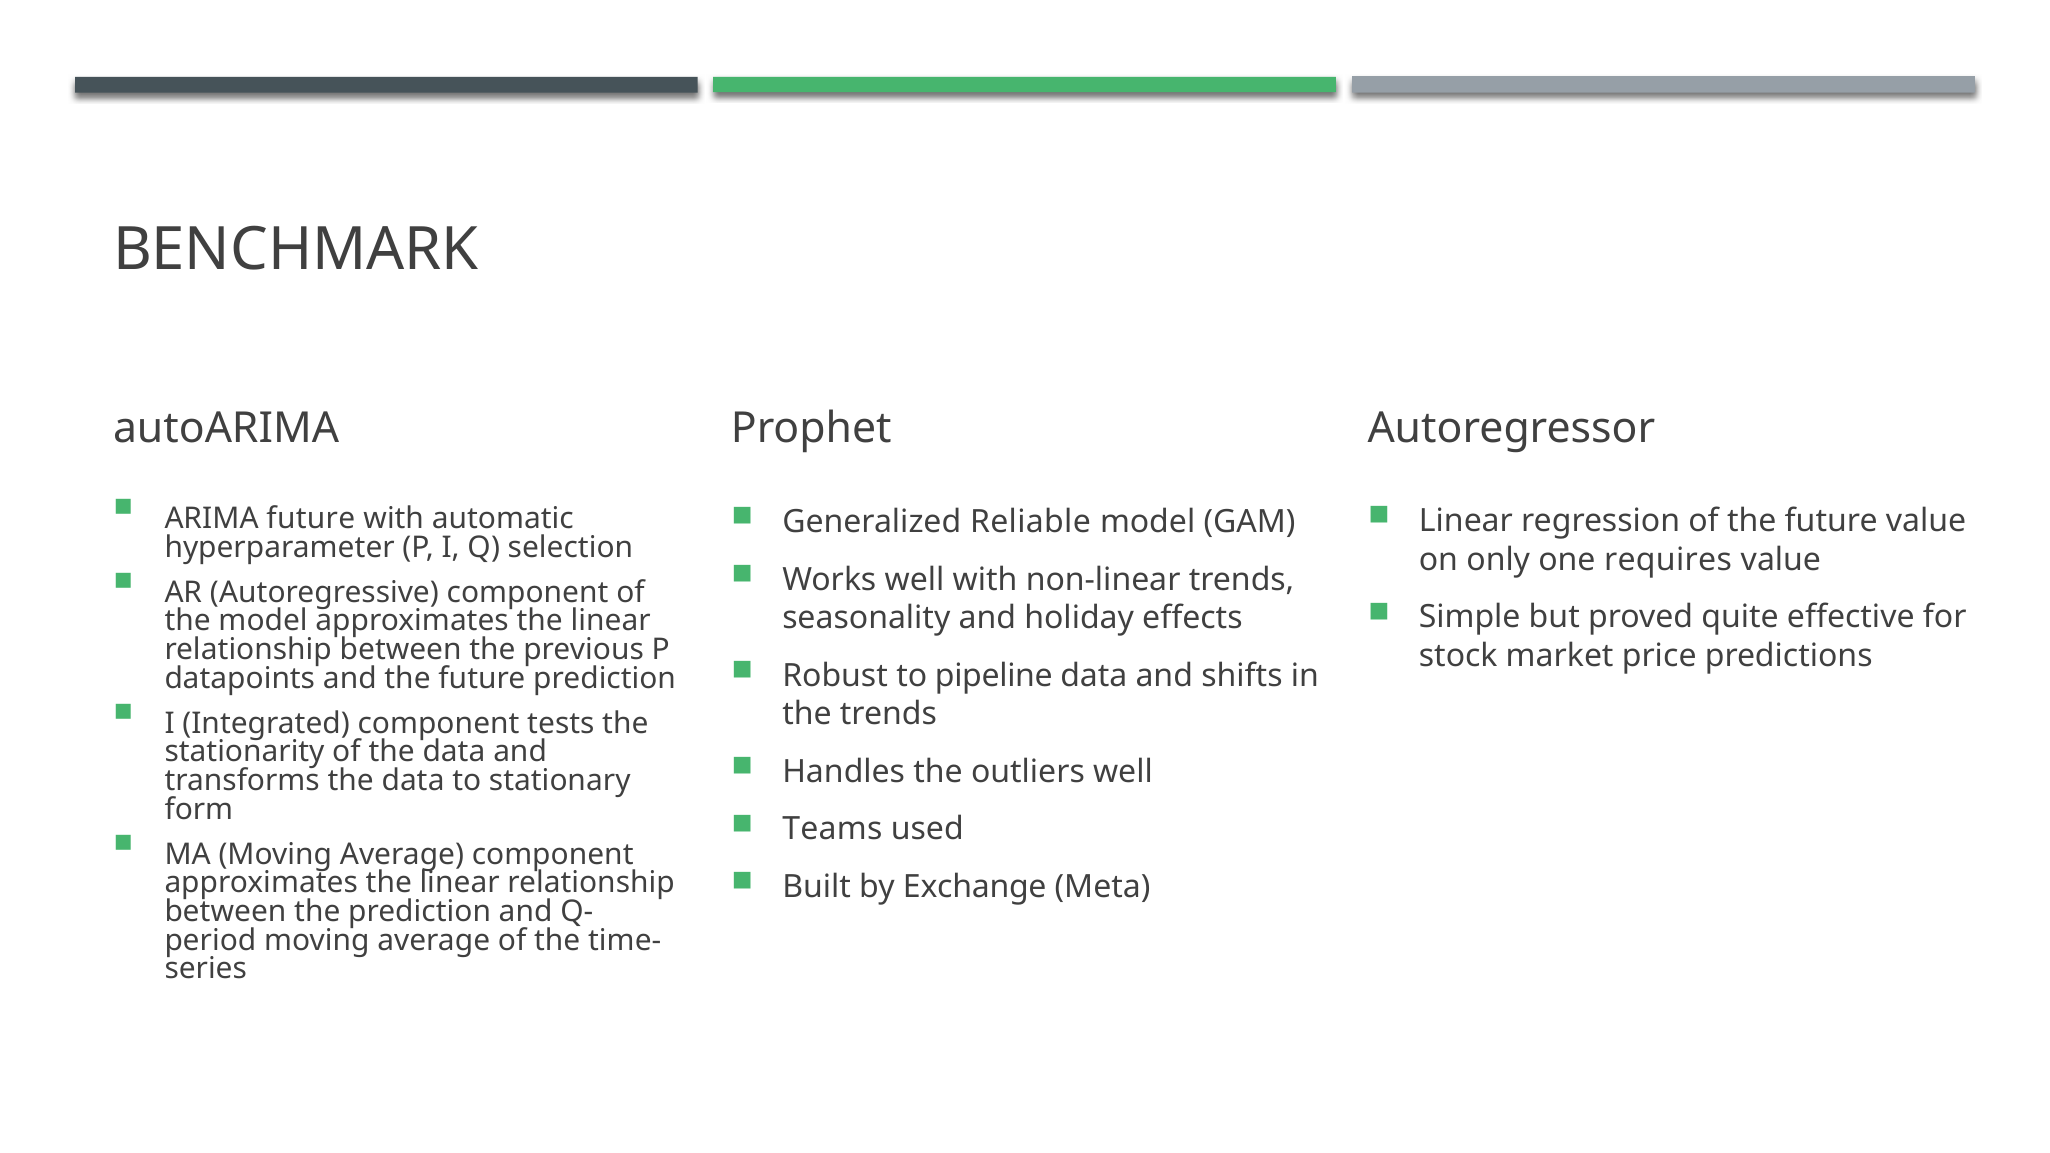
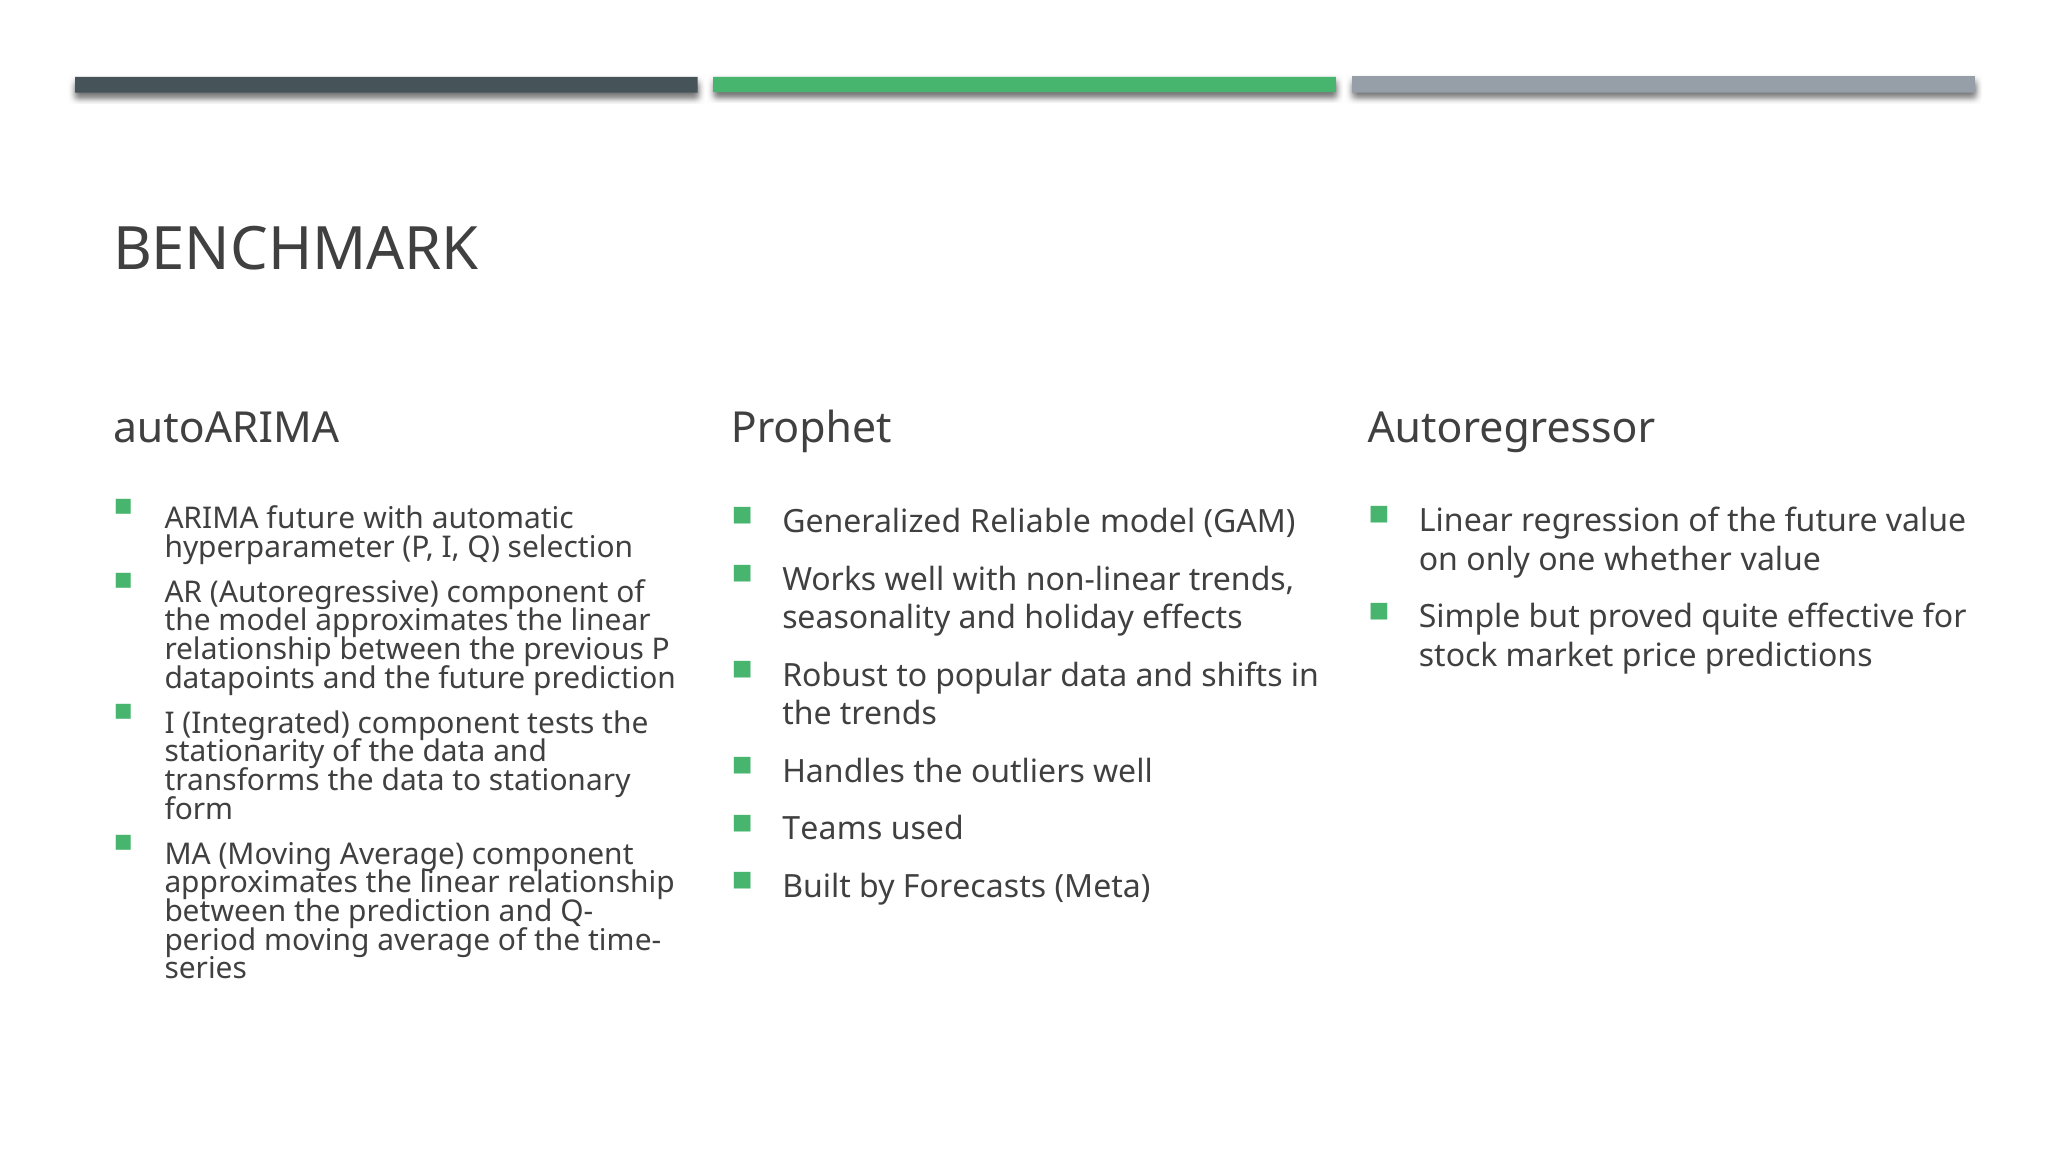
requires: requires -> whether (1668, 560)
pipeline: pipeline -> popular (994, 676)
Exchange: Exchange -> Forecasts (975, 887)
